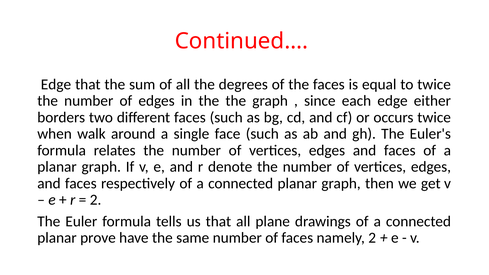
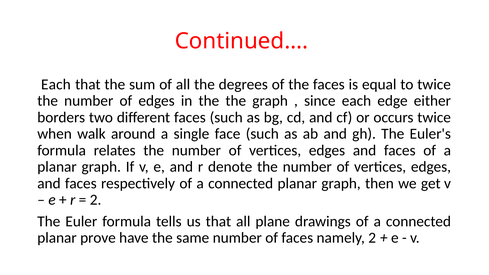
Edge: Edge -> Each (56, 84)
